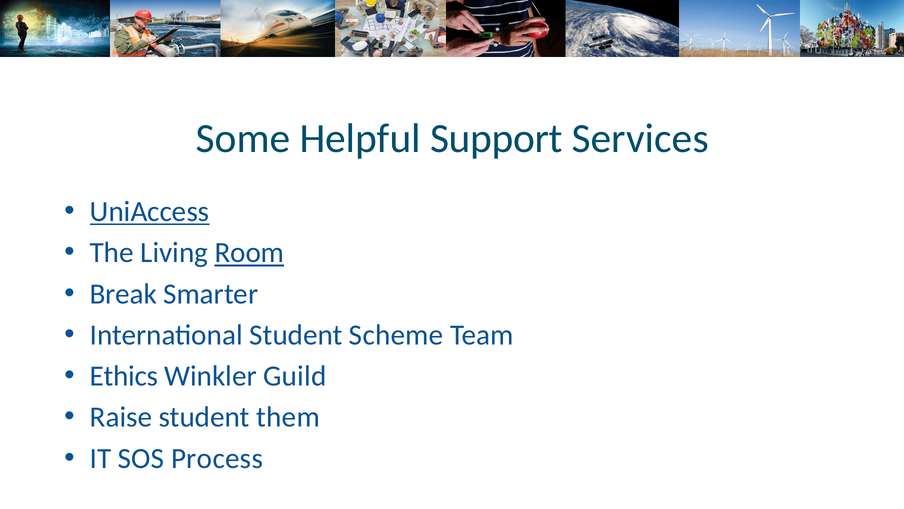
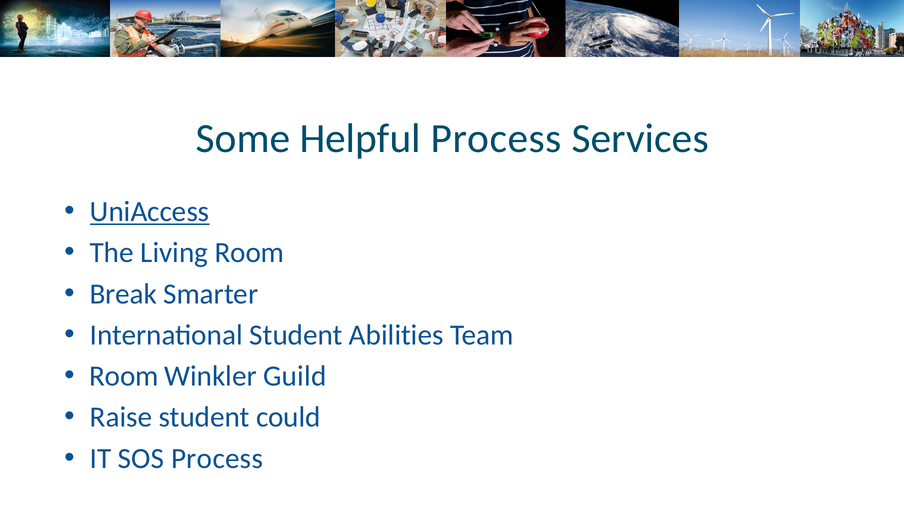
Helpful Support: Support -> Process (496, 138)
Room underline: present -> none (249, 253)
Scheme: Scheme -> Abilities (396, 335)
Ethics: Ethics -> Room (124, 376)
them: them -> could (288, 417)
